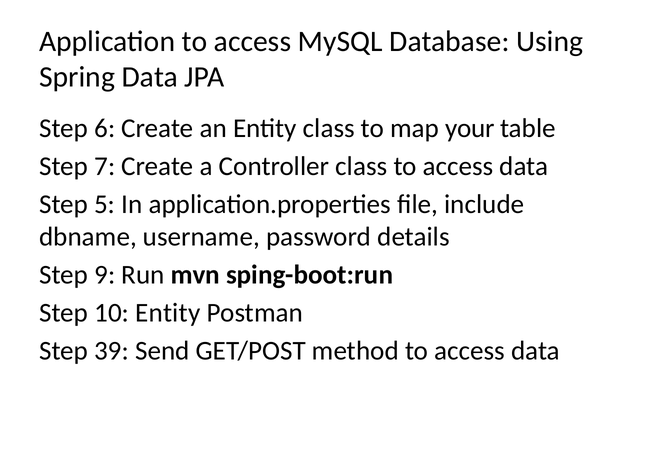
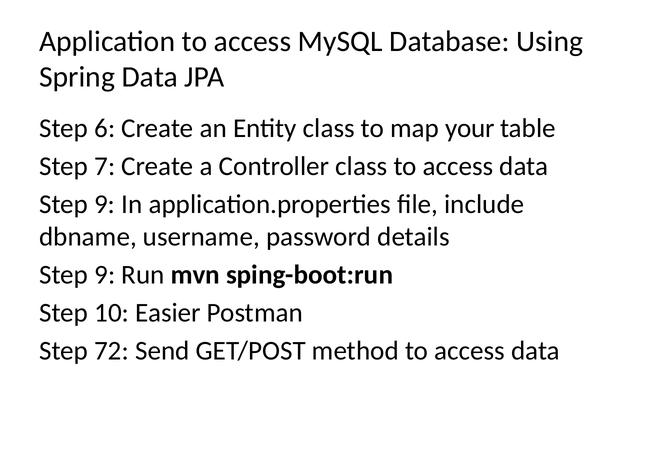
5: 5 -> 9 (105, 204)
10 Entity: Entity -> Easier (168, 313)
39: 39 -> 72 (112, 351)
